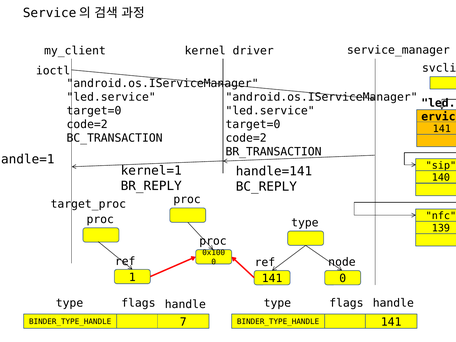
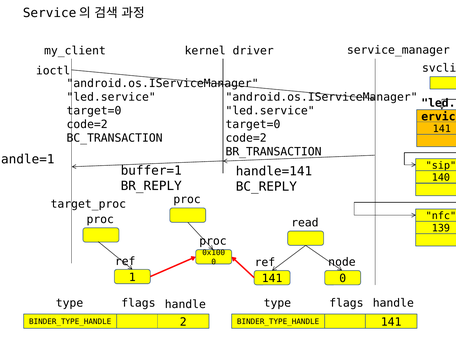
kernel=1: kernel=1 -> buffer=1 (151, 171)
type: type -> read (305, 223)
7: 7 -> 2 (183, 322)
